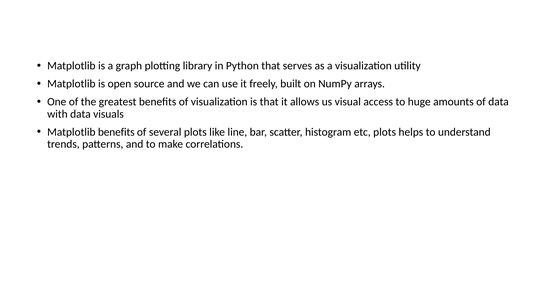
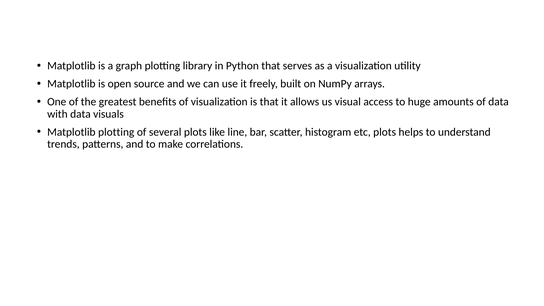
Matplotlib benefits: benefits -> plotting (116, 132)
